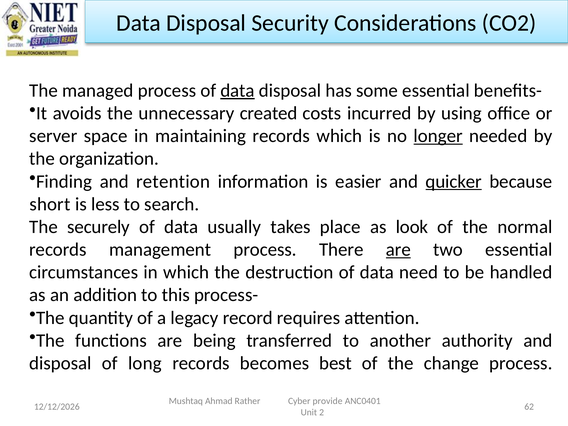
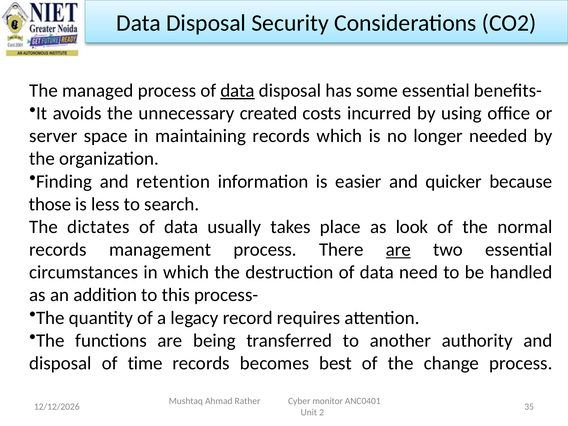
longer underline: present -> none (438, 136)
quicker underline: present -> none (454, 181)
short: short -> those (50, 204)
securely: securely -> dictates (98, 227)
long: long -> time (145, 363)
provide: provide -> monitor (328, 401)
62: 62 -> 35 (529, 407)
